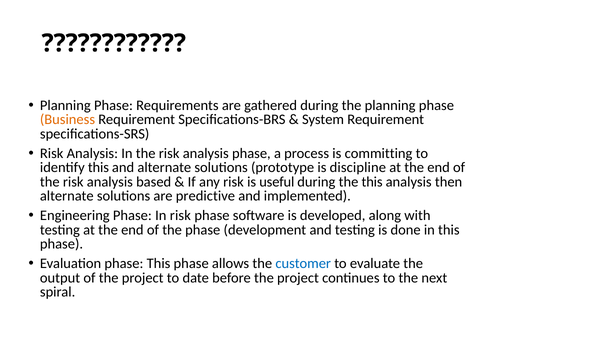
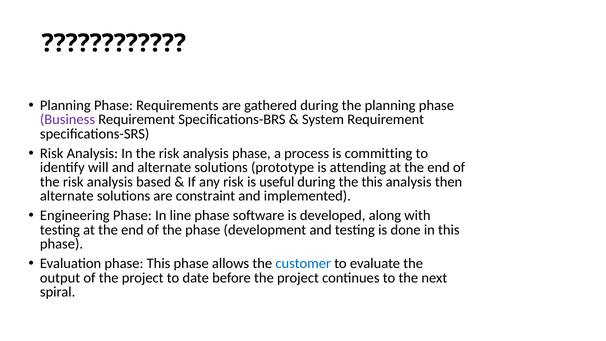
Business colour: orange -> purple (68, 120)
identify this: this -> will (98, 168)
discipline: discipline -> attending (358, 168)
predictive: predictive -> constraint (205, 196)
In risk: risk -> line (180, 216)
